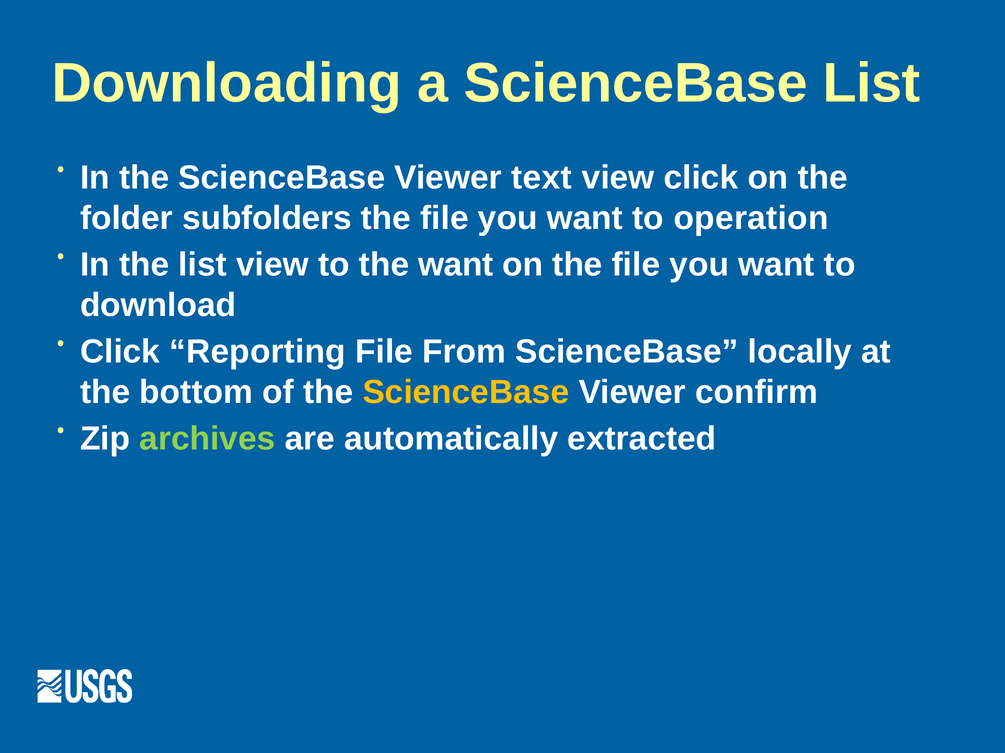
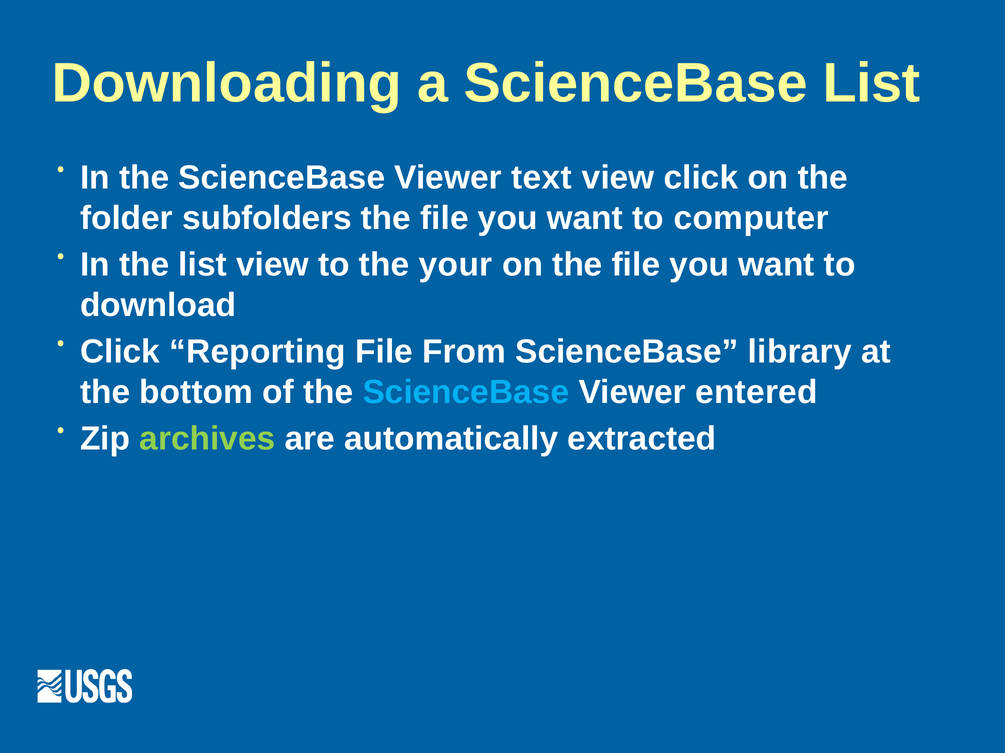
operation: operation -> computer (751, 218)
the want: want -> your (456, 265)
locally: locally -> library (800, 352)
ScienceBase colour: yellow -> light blue (466, 392)
confirm: confirm -> entered (756, 392)
